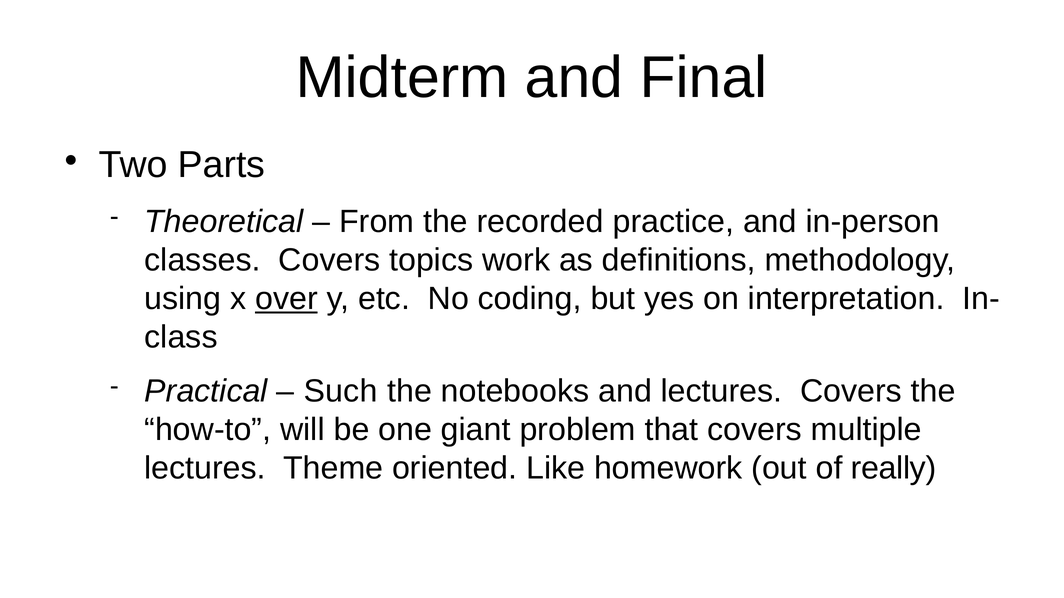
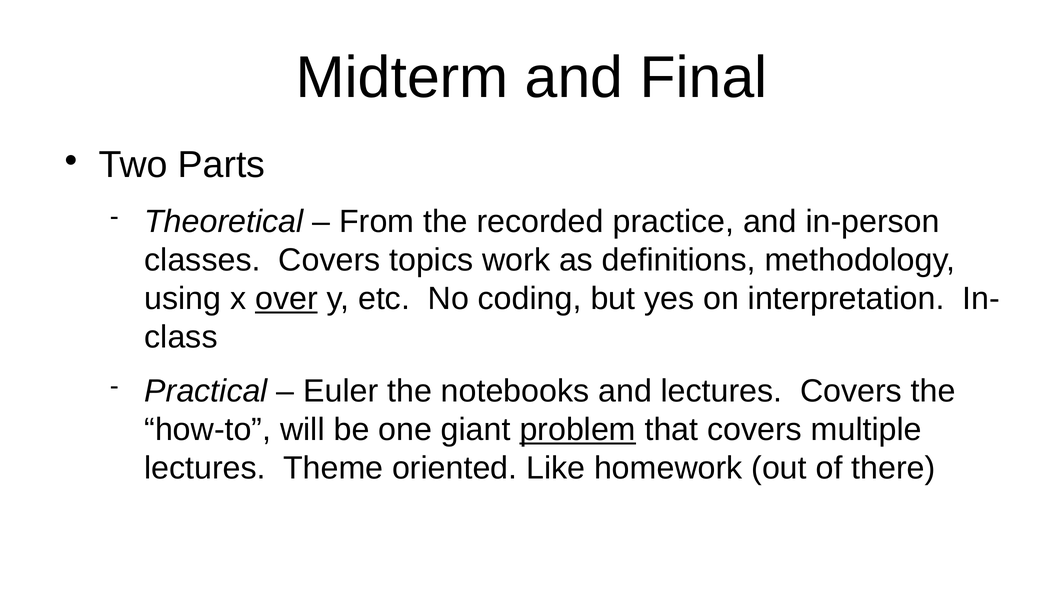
Such: Such -> Euler (341, 391)
problem underline: none -> present (578, 430)
really: really -> there (893, 469)
